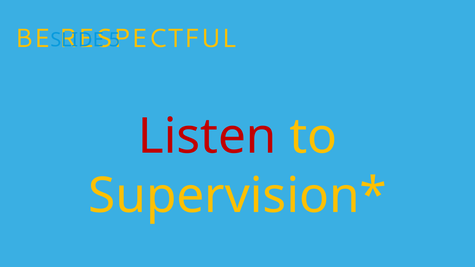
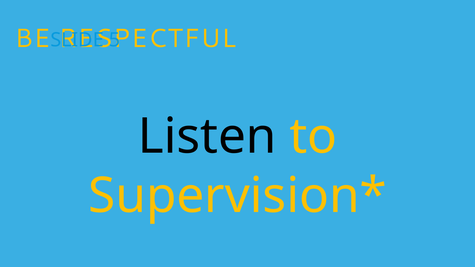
Listen colour: red -> black (207, 137)
